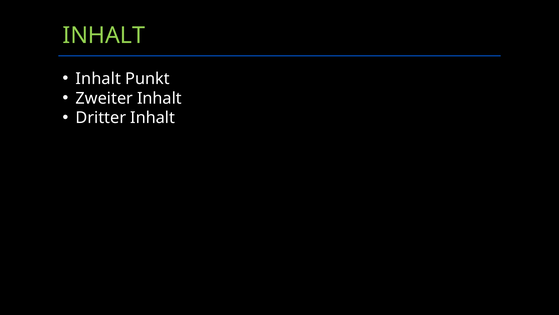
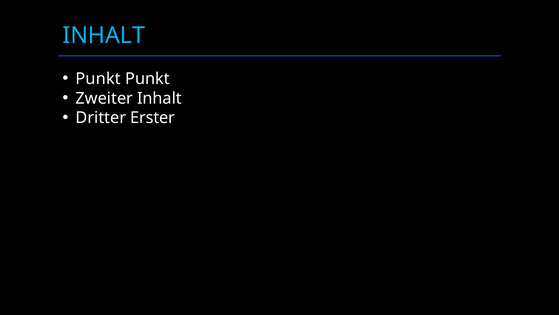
INHALT colour: light green -> light blue (104, 36)
Inhalt: Inhalt -> Punkt (98, 79)
Dritter Inhalt: Inhalt -> Erster (153, 118)
